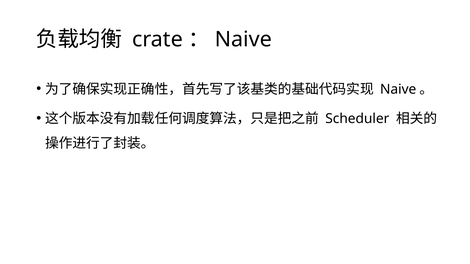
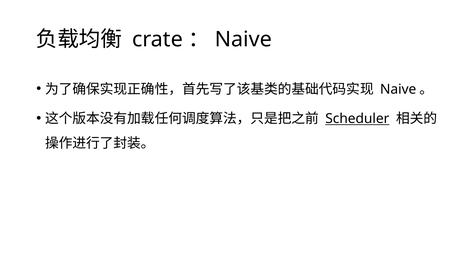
Scheduler underline: none -> present (357, 119)
